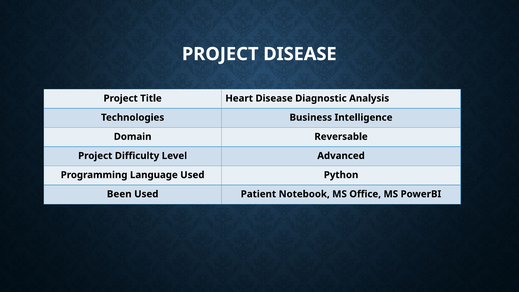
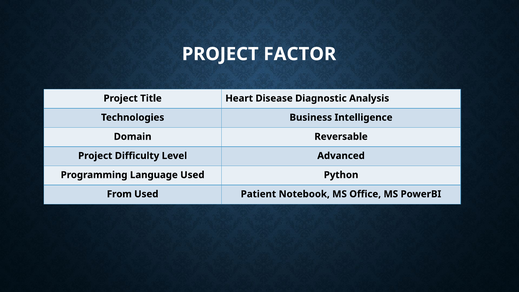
PROJECT DISEASE: DISEASE -> FACTOR (300, 54)
Been: Been -> From (119, 194)
